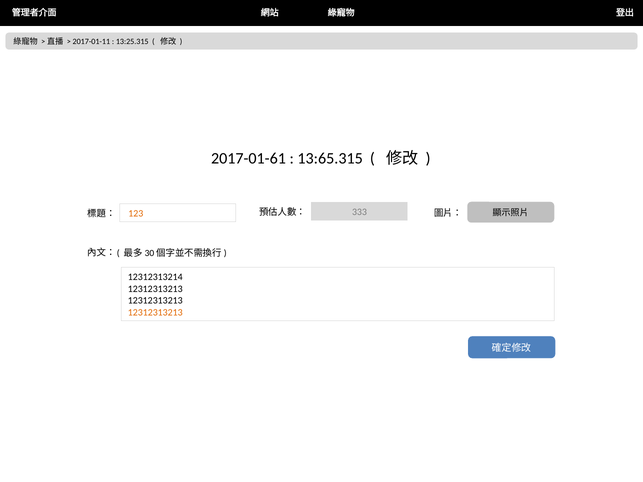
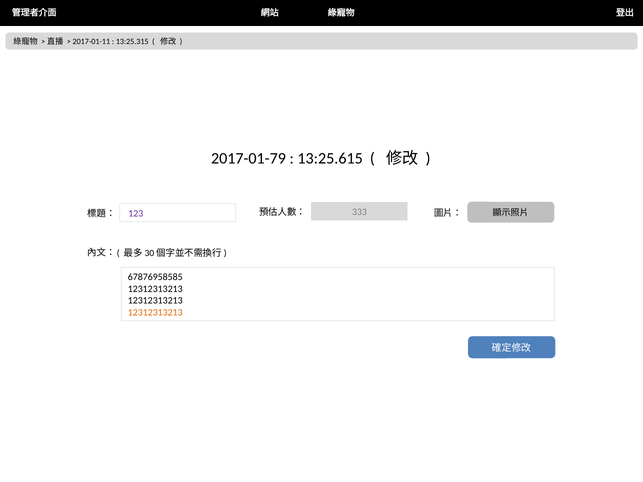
2017-01-61: 2017-01-61 -> 2017-01-79 (248, 158)
13:65.315: 13:65.315 -> 13:25.615 (330, 158)
123 colour: orange -> purple (136, 213)
12312313214: 12312313214 -> 67876958585 (155, 277)
